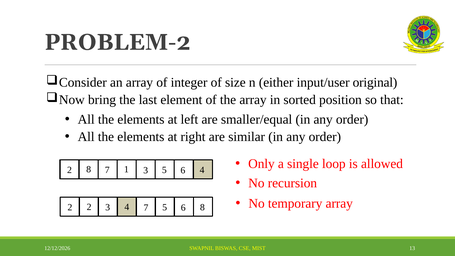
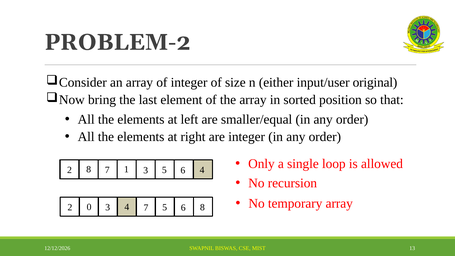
are similar: similar -> integer (247, 137)
2 2: 2 -> 0 (89, 207)
